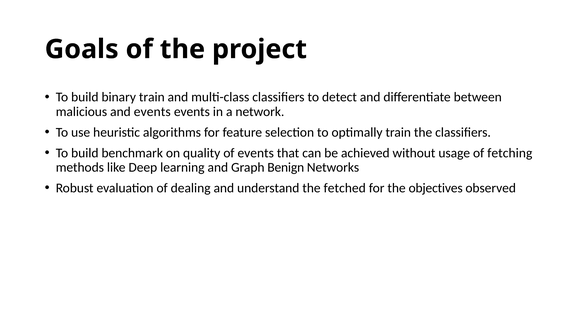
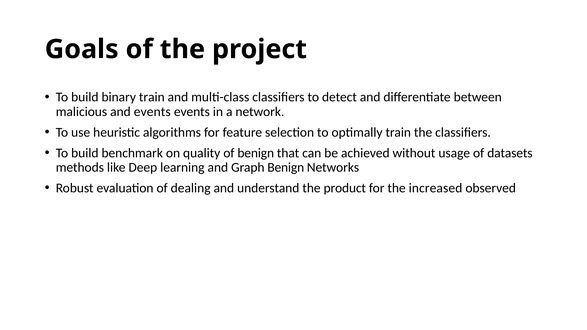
of events: events -> benign (256, 153)
fetching: fetching -> datasets (510, 153)
fetched: fetched -> product (345, 188)
objectives: objectives -> increased (436, 188)
